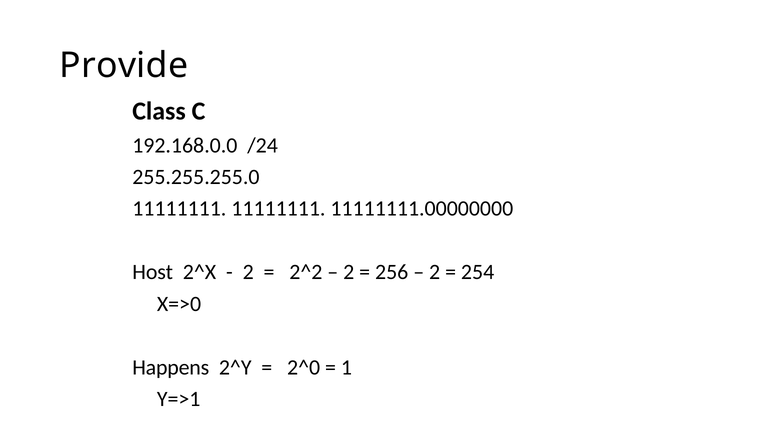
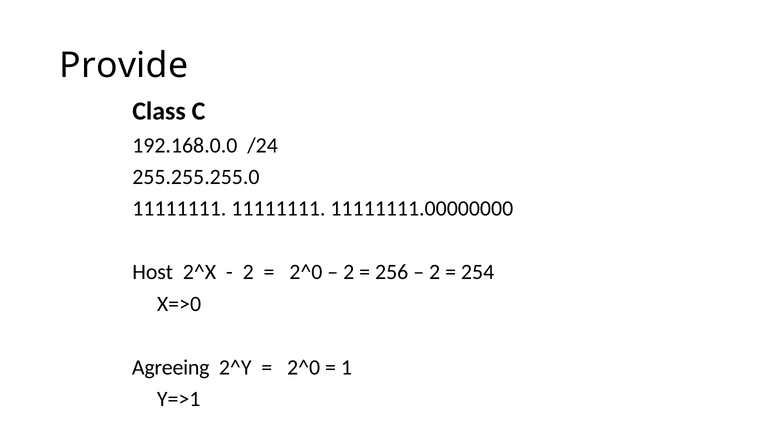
2^2: 2^2 -> 2^0 (306, 273)
Happens: Happens -> Agreeing (171, 368)
